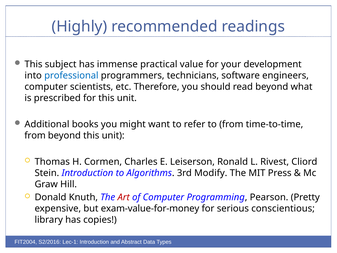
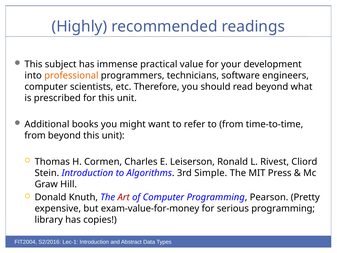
professional colour: blue -> orange (71, 75)
Modify: Modify -> Simple (211, 173)
serious conscientious: conscientious -> programming (283, 208)
